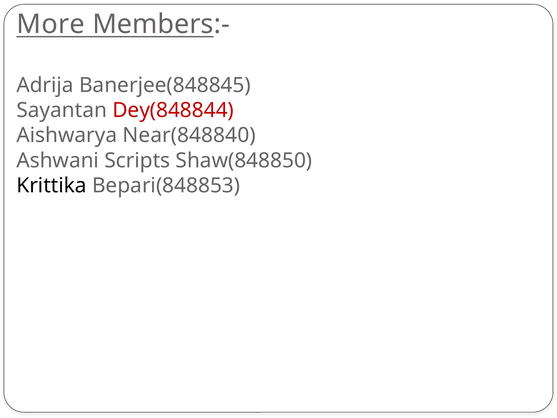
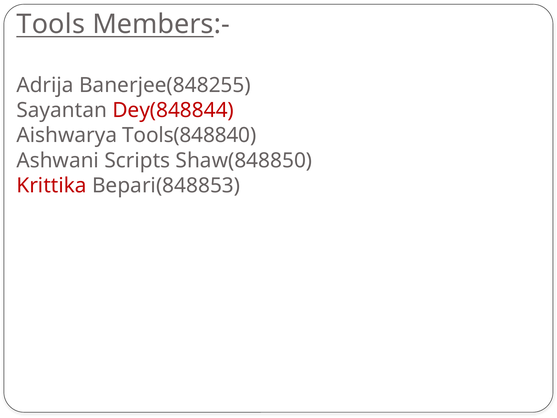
More: More -> Tools (51, 24)
Banerjee(848845: Banerjee(848845 -> Banerjee(848255 (165, 85)
Near(848840: Near(848840 -> Tools(848840 (189, 135)
Krittika colour: black -> red (52, 185)
